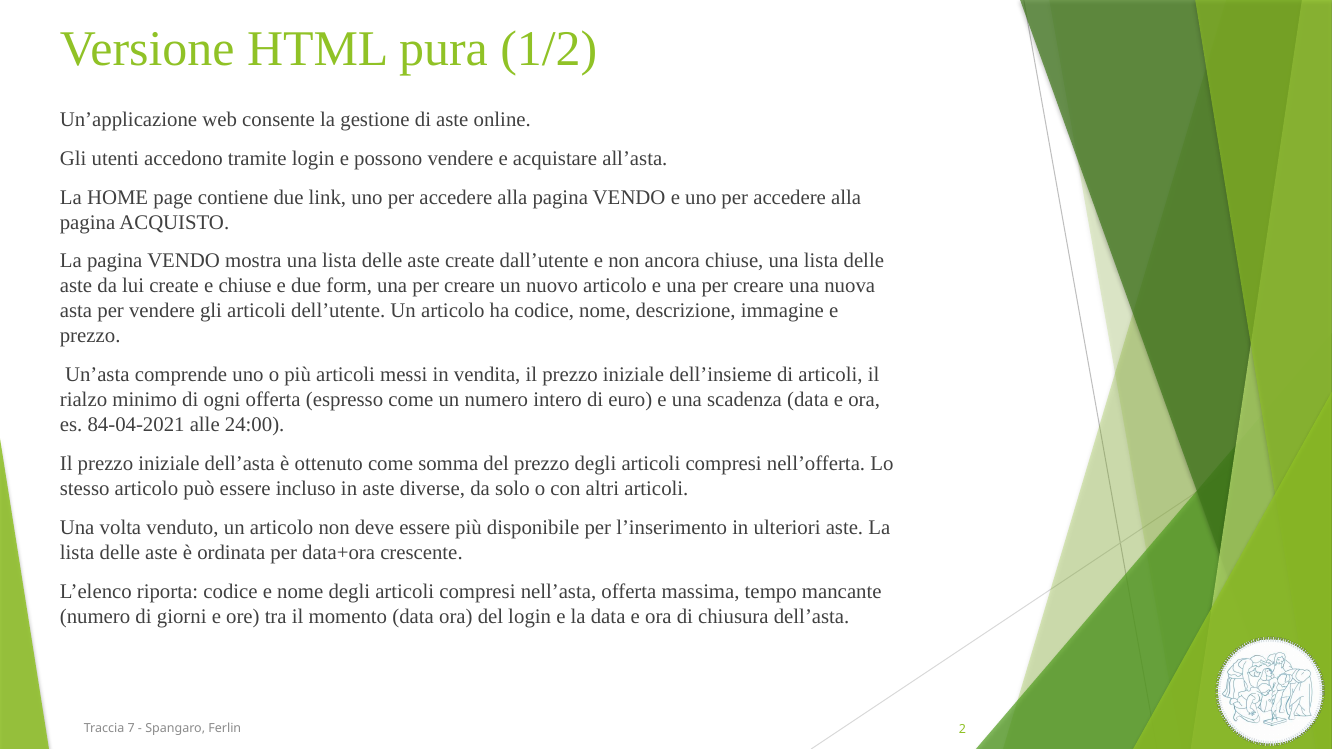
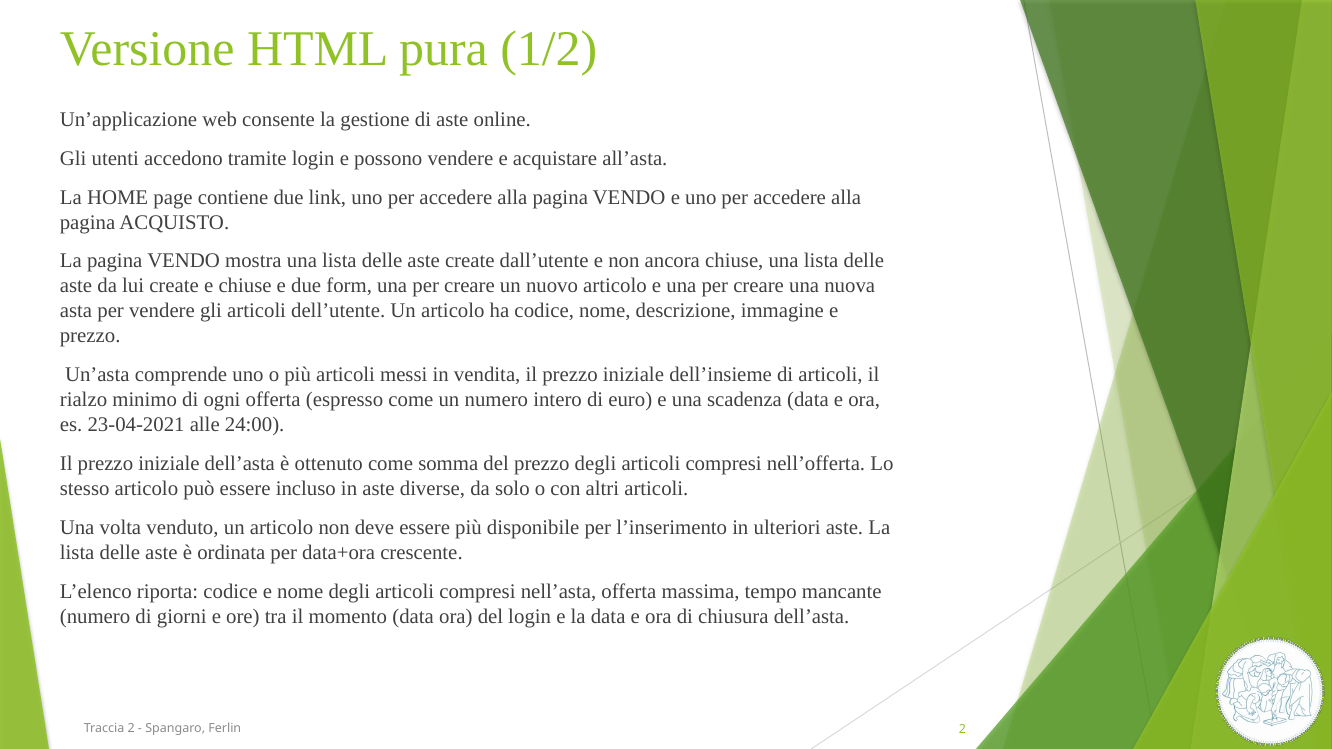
84-04-2021: 84-04-2021 -> 23-04-2021 (136, 425)
Traccia 7: 7 -> 2 (131, 728)
